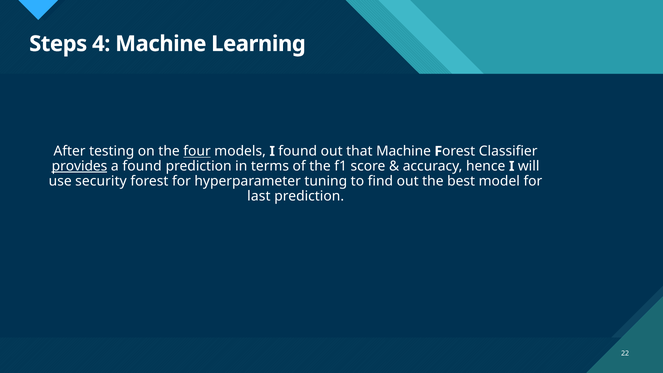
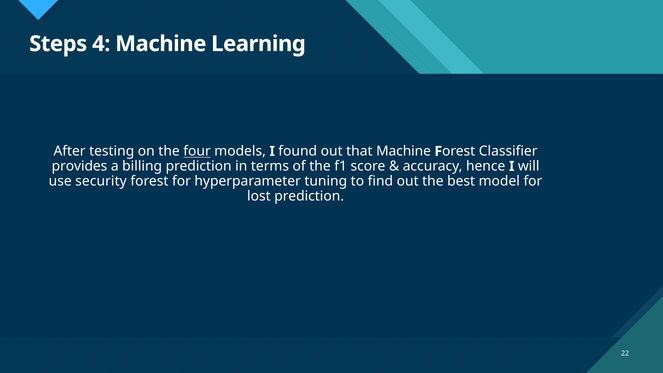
provides underline: present -> none (80, 166)
a found: found -> billing (142, 166)
last: last -> lost (259, 196)
